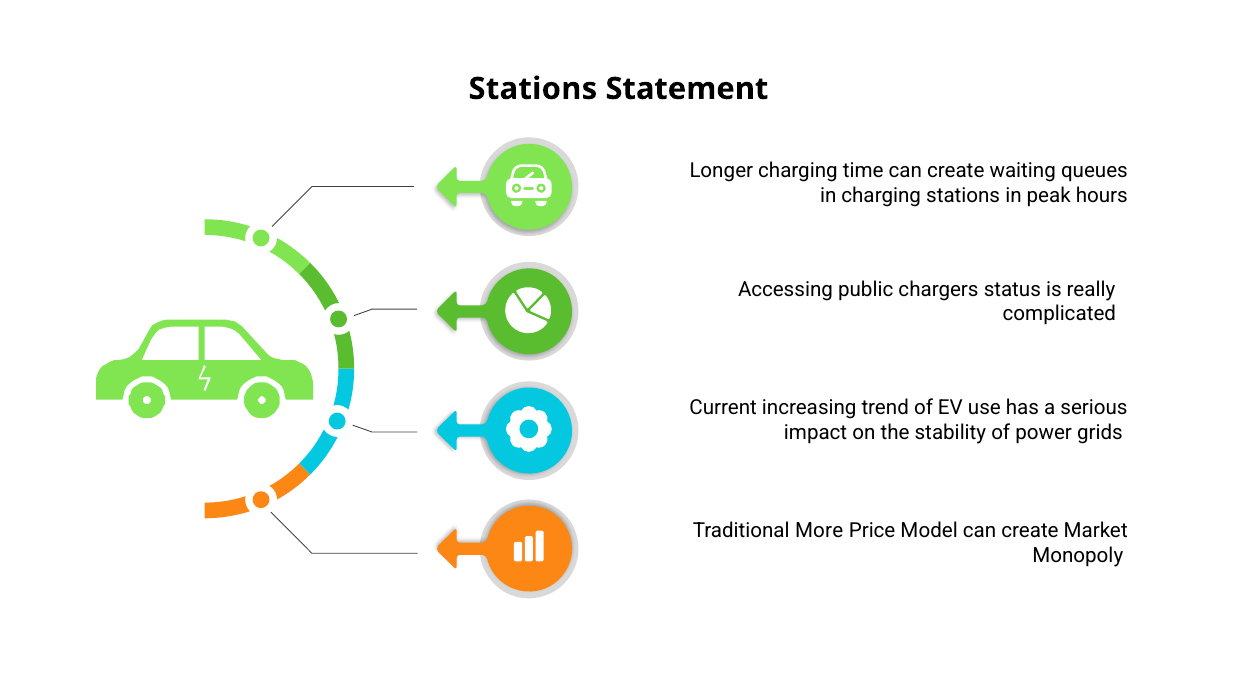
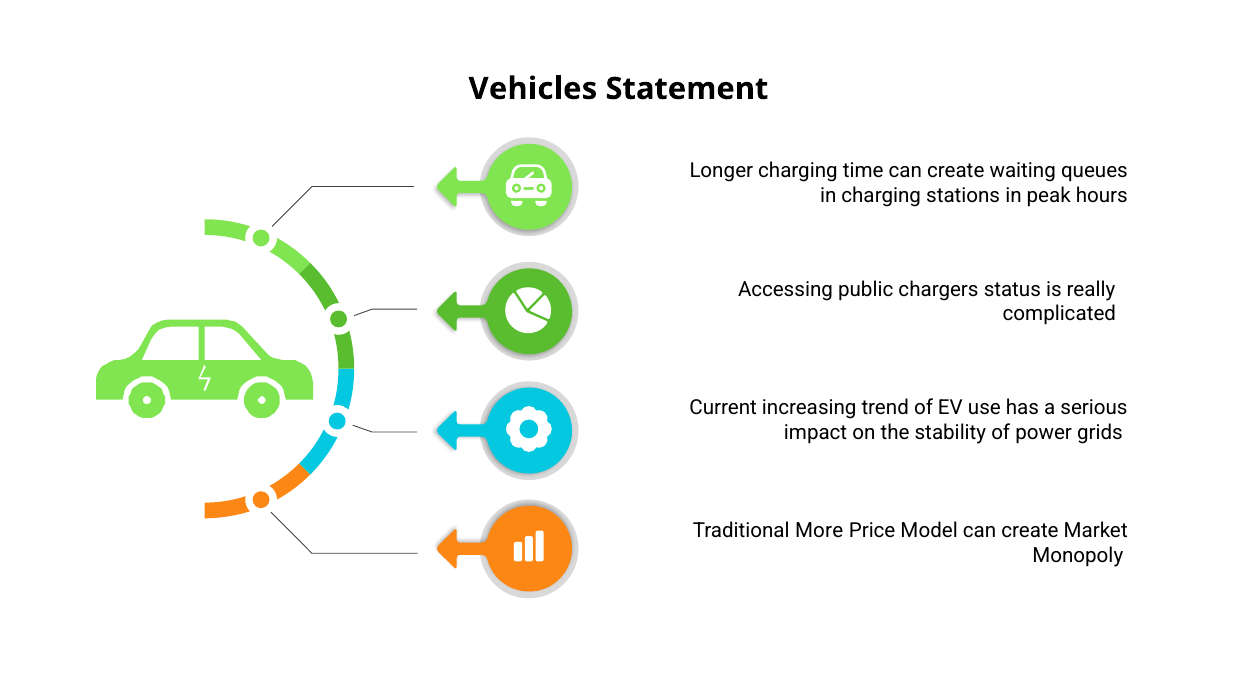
Stations: Stations -> Vehicles (533, 89)
